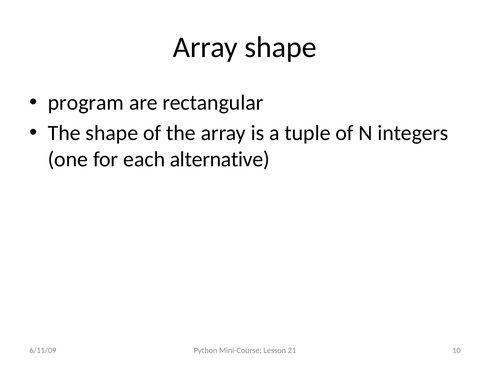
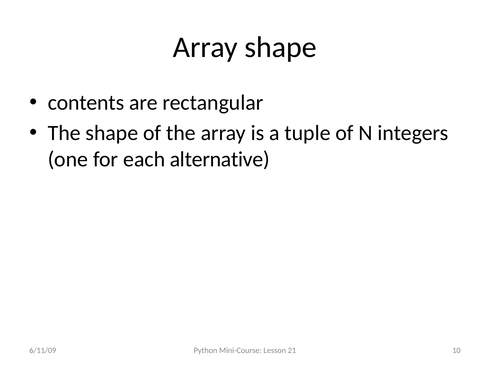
program: program -> contents (86, 103)
